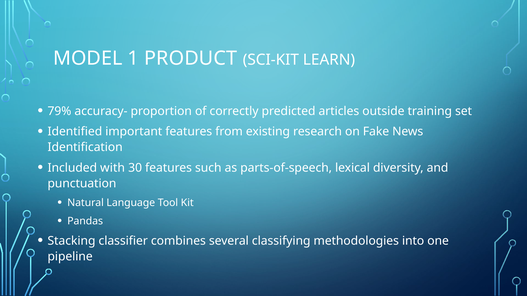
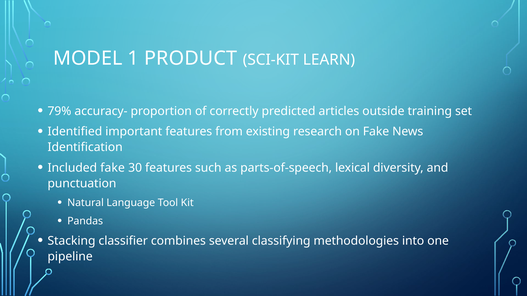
Included with: with -> fake (113, 168)
